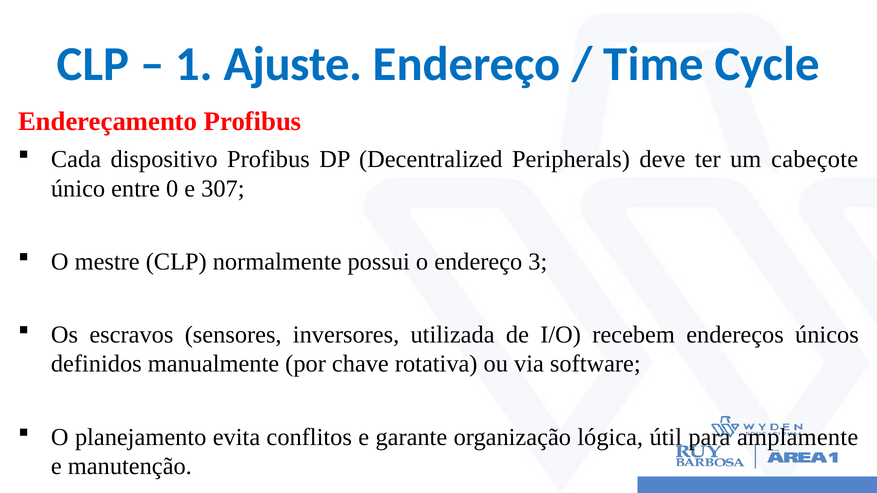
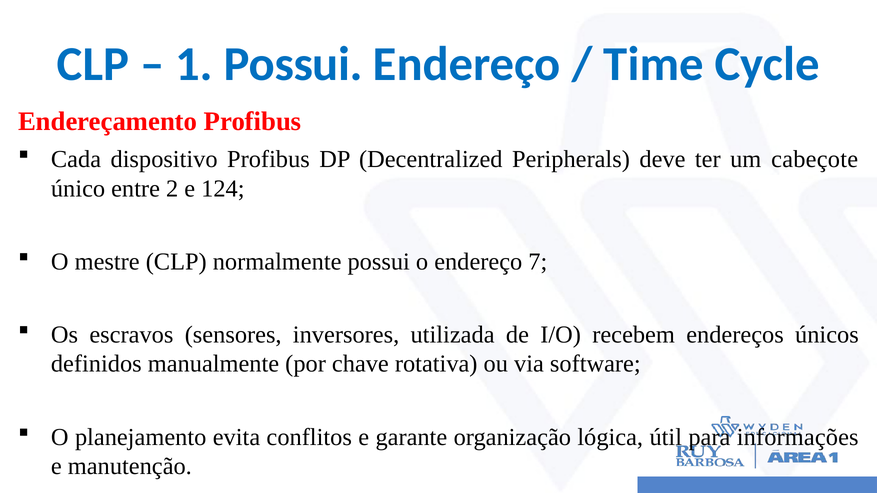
1 Ajuste: Ajuste -> Possui (293, 64)
0: 0 -> 2 (172, 189)
307: 307 -> 124 (223, 189)
3: 3 -> 7 (538, 262)
amplamente: amplamente -> informações (798, 437)
